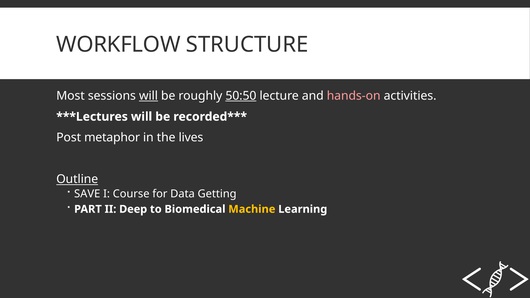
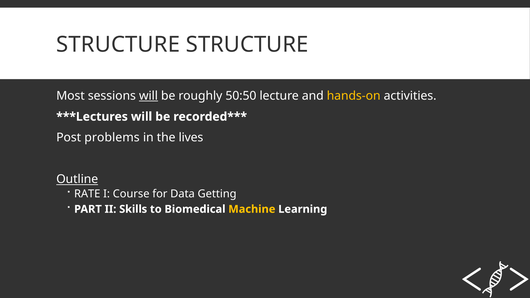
WORKFLOW: WORKFLOW -> STRUCTURE (118, 45)
50:50 underline: present -> none (241, 96)
hands-on colour: pink -> yellow (354, 96)
metaphor: metaphor -> problems (112, 138)
SAVE: SAVE -> RATE (87, 194)
Deep: Deep -> Skills (133, 209)
